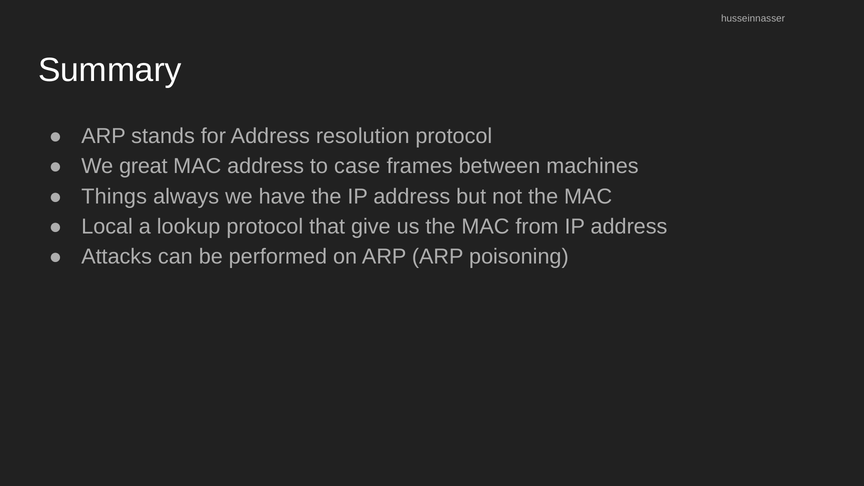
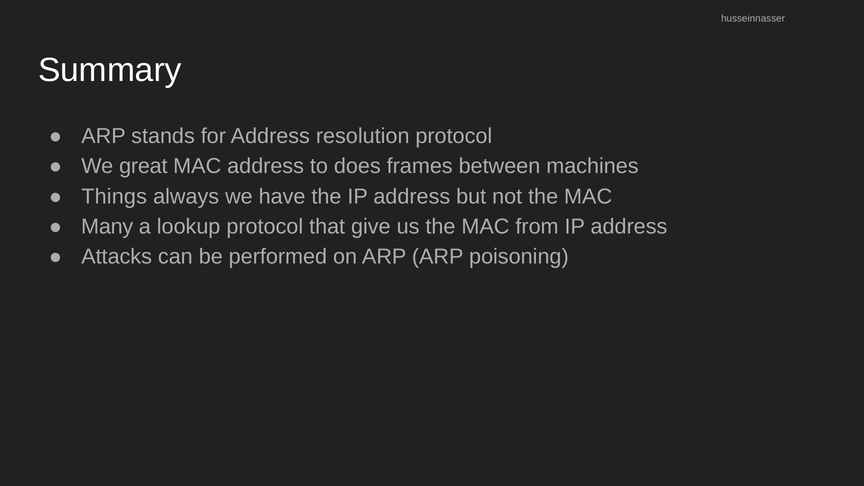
case: case -> does (357, 166)
Local: Local -> Many (107, 227)
